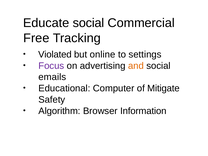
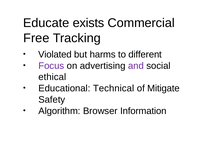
Educate social: social -> exists (88, 23)
online: online -> harms (103, 54)
settings: settings -> different (145, 54)
and colour: orange -> purple (136, 66)
emails: emails -> ethical (52, 77)
Computer: Computer -> Technical (114, 88)
